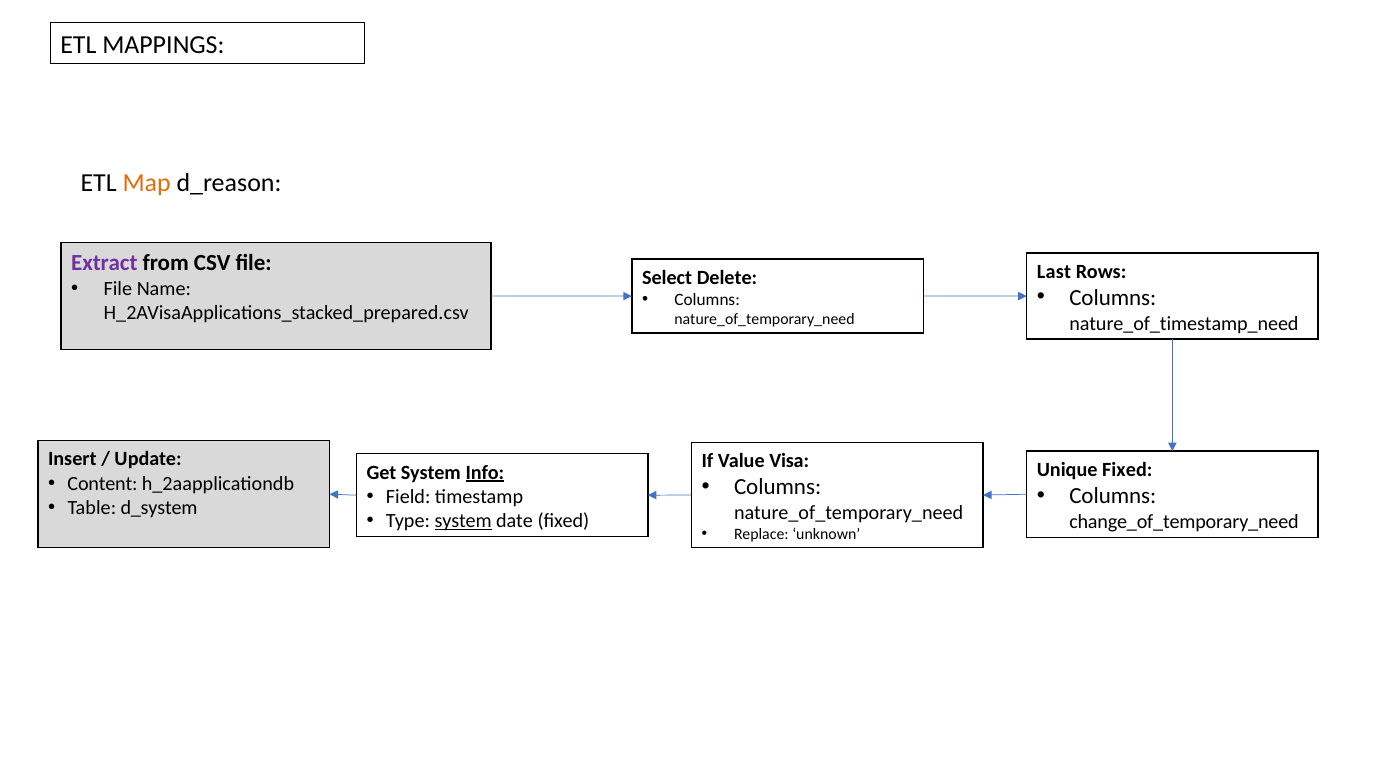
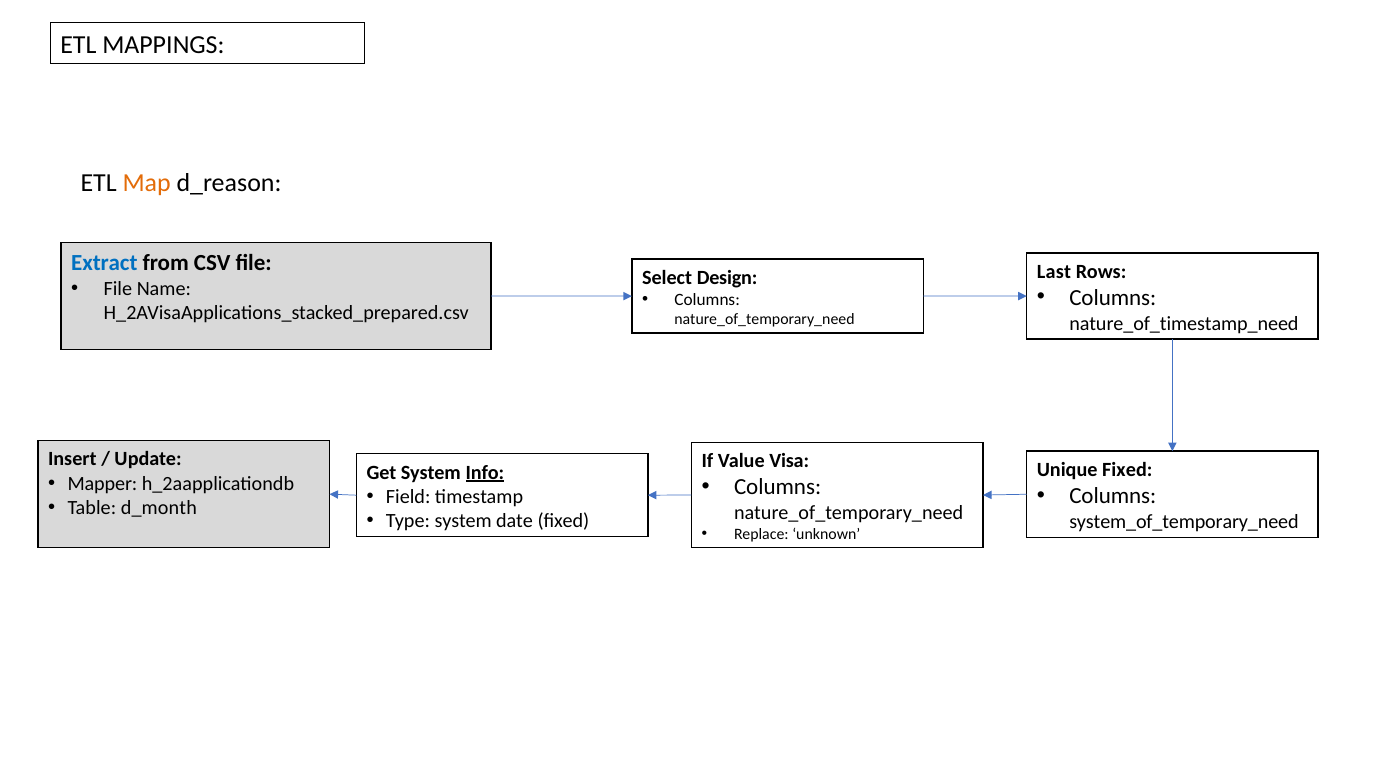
Extract colour: purple -> blue (104, 263)
Delete: Delete -> Design (727, 278)
Content: Content -> Mapper (102, 483)
d_system: d_system -> d_month (159, 508)
system underline: present -> none (463, 521)
change_of_temporary_need: change_of_temporary_need -> system_of_temporary_need (1184, 522)
